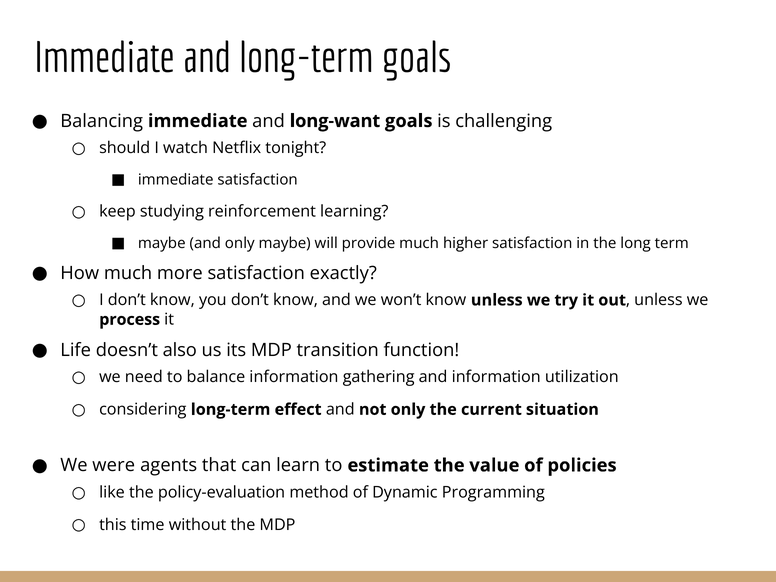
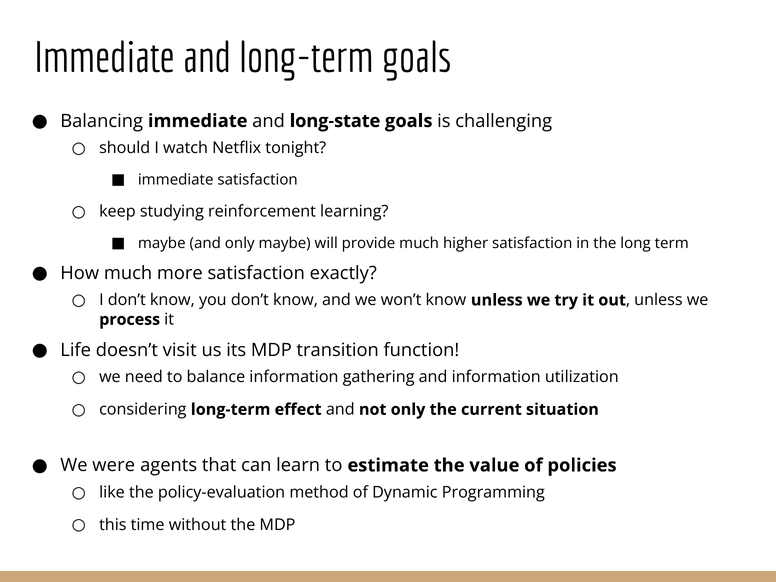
long-want: long-want -> long-state (335, 121)
also: also -> visit (180, 350)
